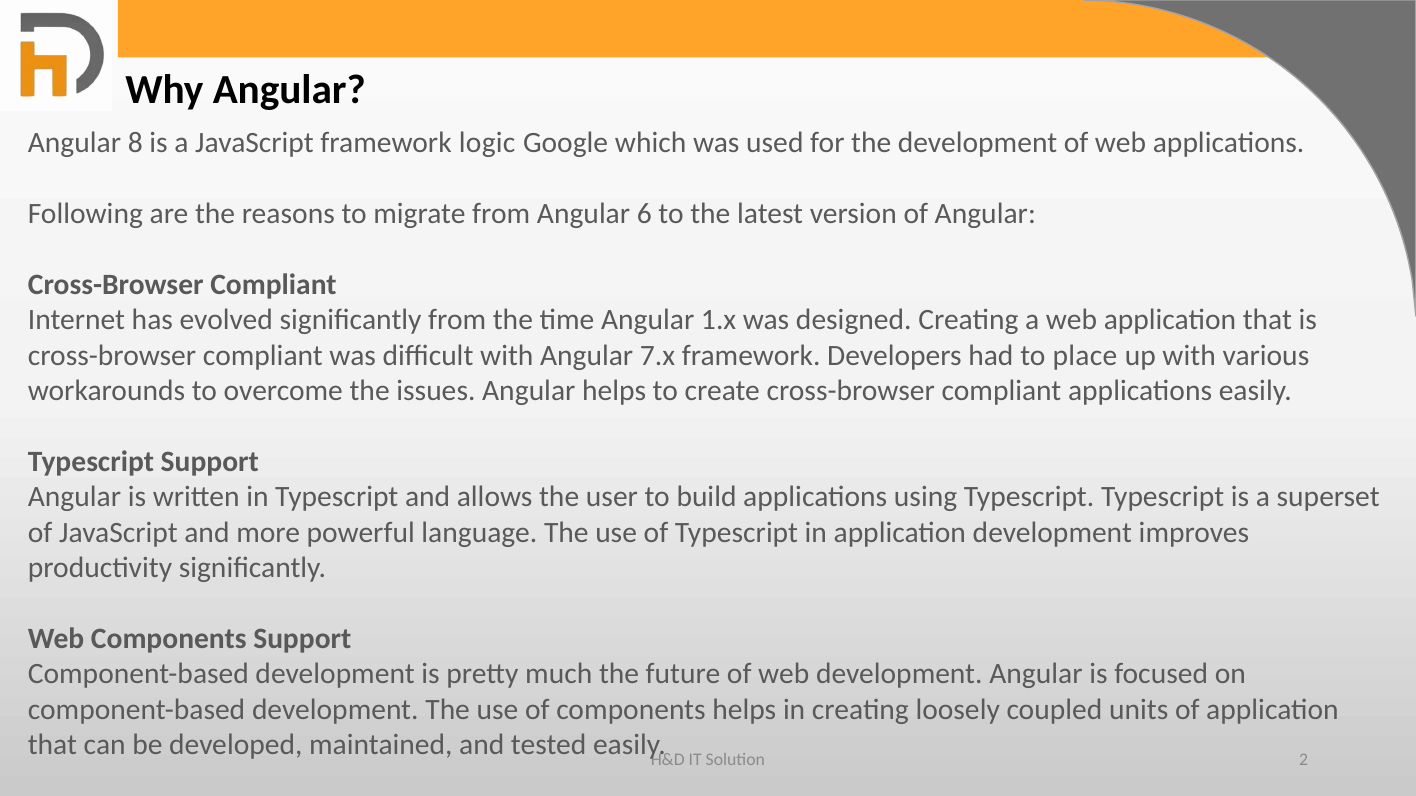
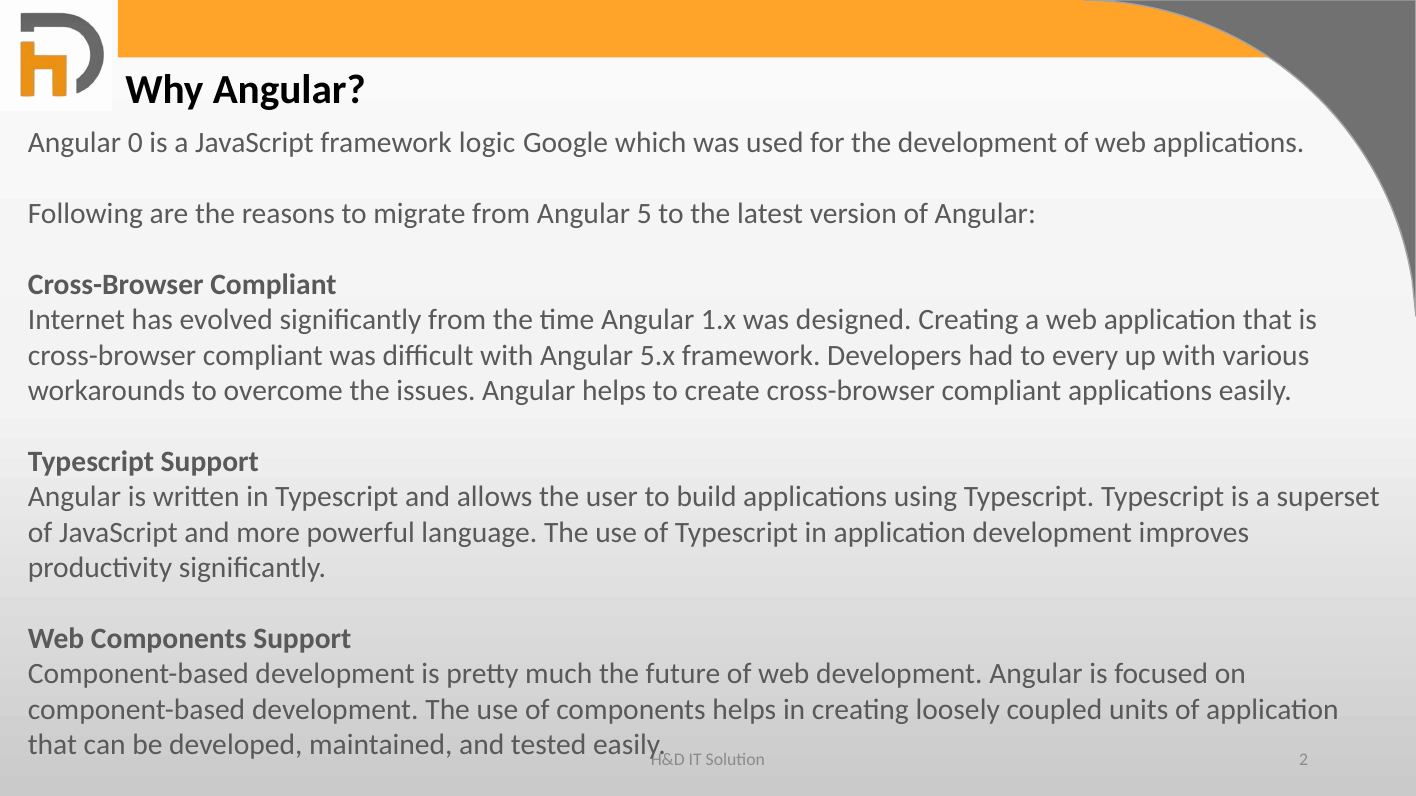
8: 8 -> 0 (135, 143)
6: 6 -> 5 (644, 214)
7.x: 7.x -> 5.x (658, 356)
place: place -> every (1085, 356)
